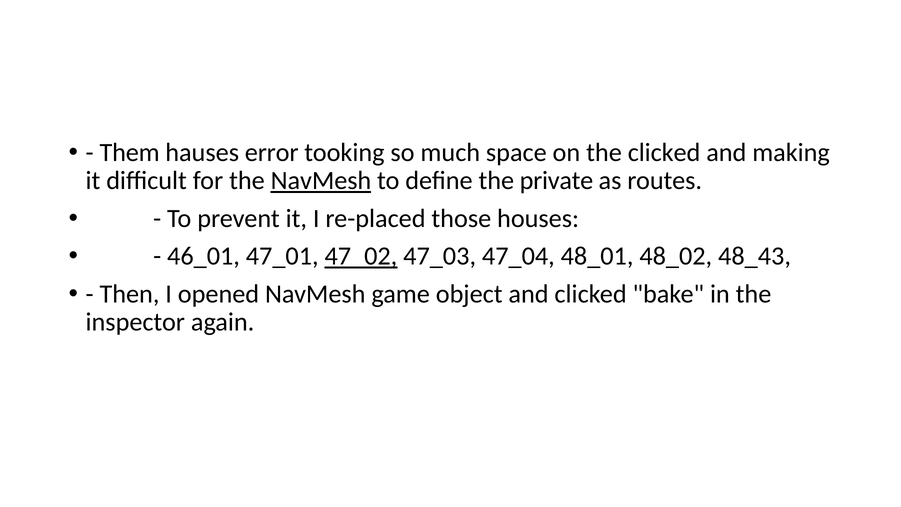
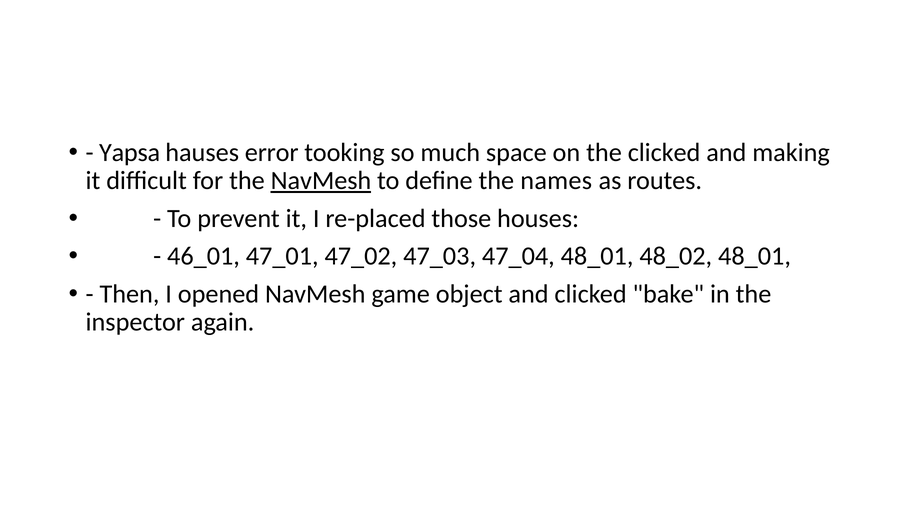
Them: Them -> Yapsa (130, 152)
private: private -> names (556, 181)
47_02 underline: present -> none (361, 256)
48_02 48_43: 48_43 -> 48_01 (755, 256)
